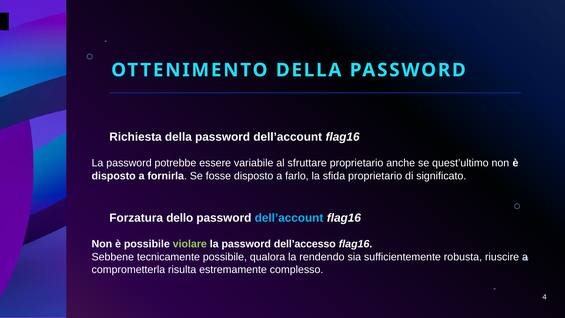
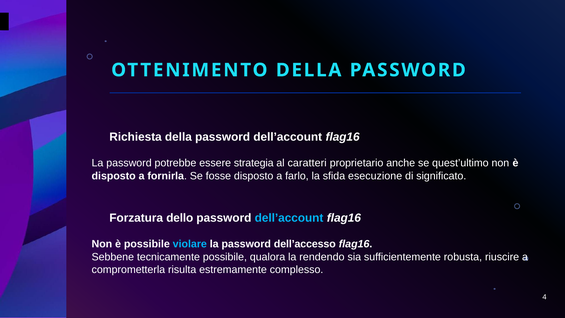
variabile: variabile -> strategia (254, 163)
sfruttare: sfruttare -> caratteri (307, 163)
sfida proprietario: proprietario -> esecuzione (375, 176)
violare colour: light green -> light blue (190, 244)
